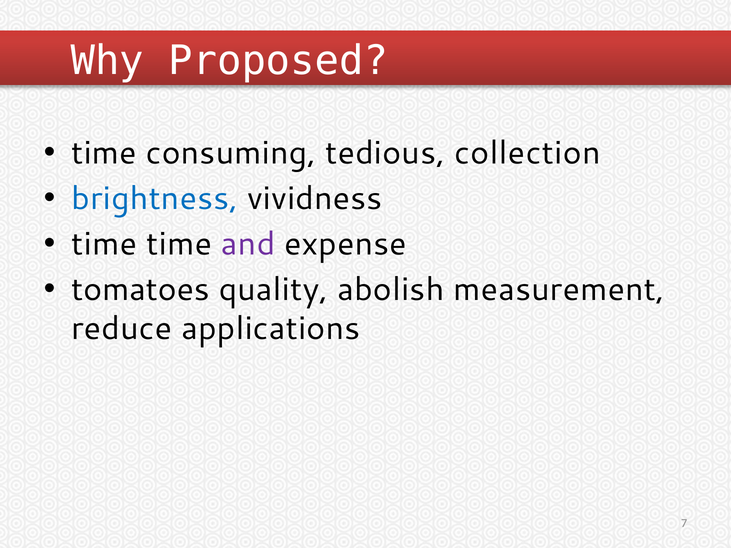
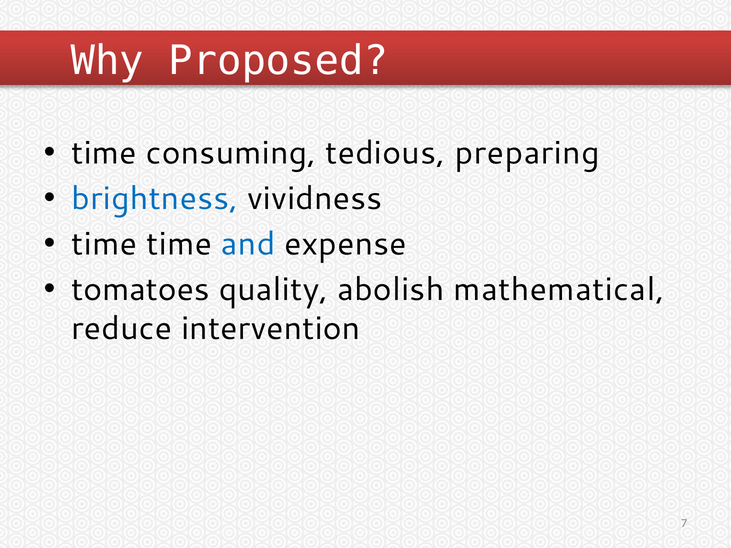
collection: collection -> preparing (527, 153)
and colour: purple -> blue (248, 244)
measurement: measurement -> mathematical (559, 290)
applications: applications -> intervention (271, 329)
